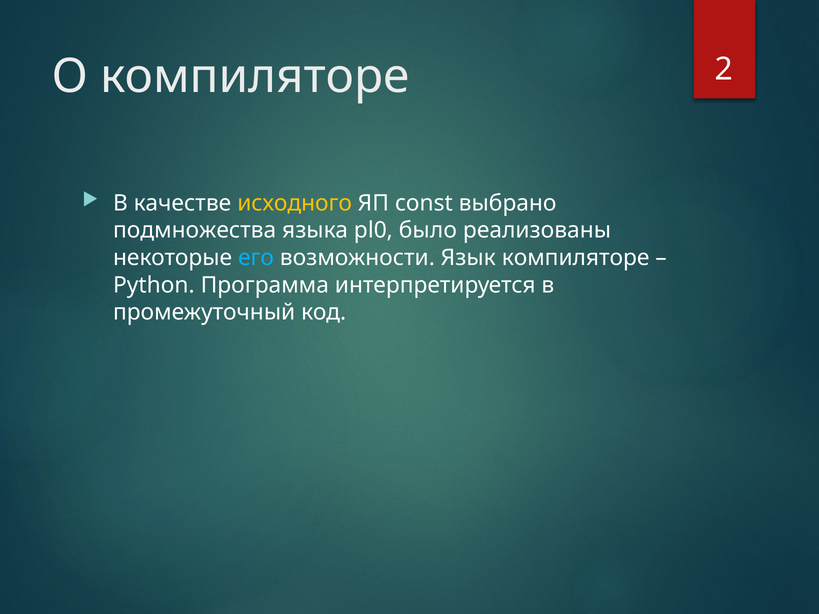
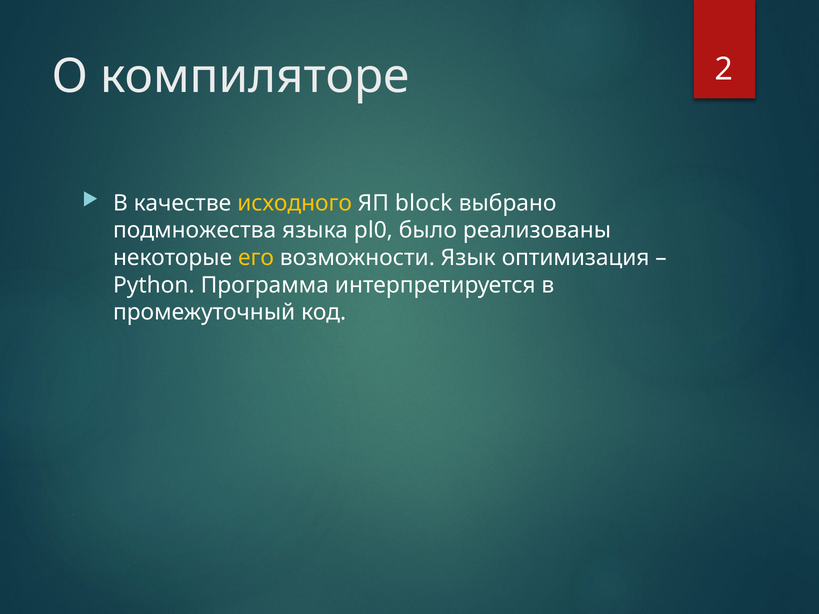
const: const -> block (424, 203)
его colour: light blue -> yellow (256, 258)
Язык компиляторе: компиляторе -> оптимизация (576, 258)
